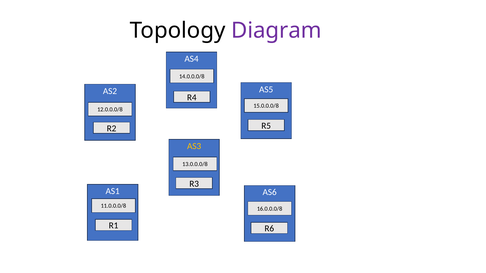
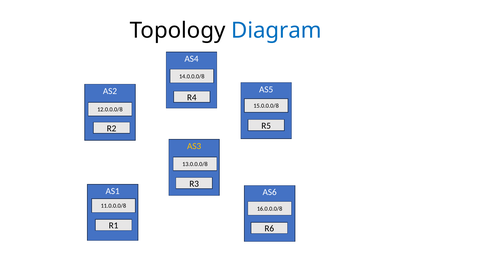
Diagram colour: purple -> blue (276, 31)
